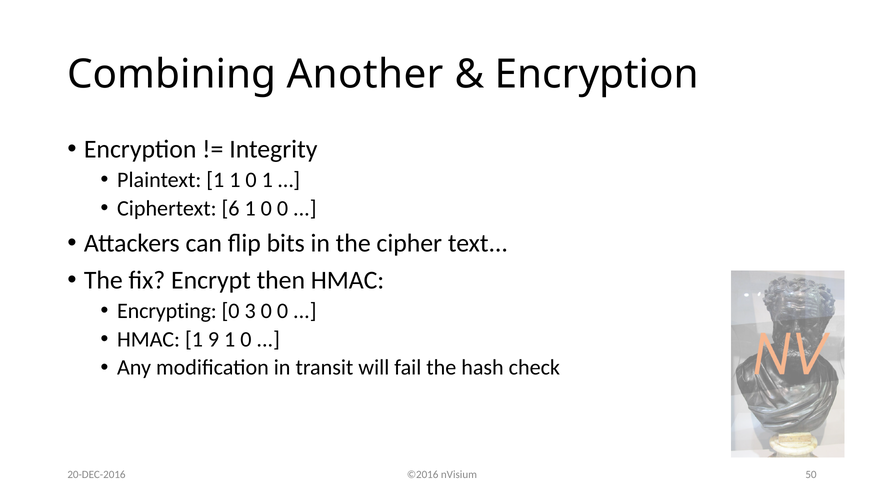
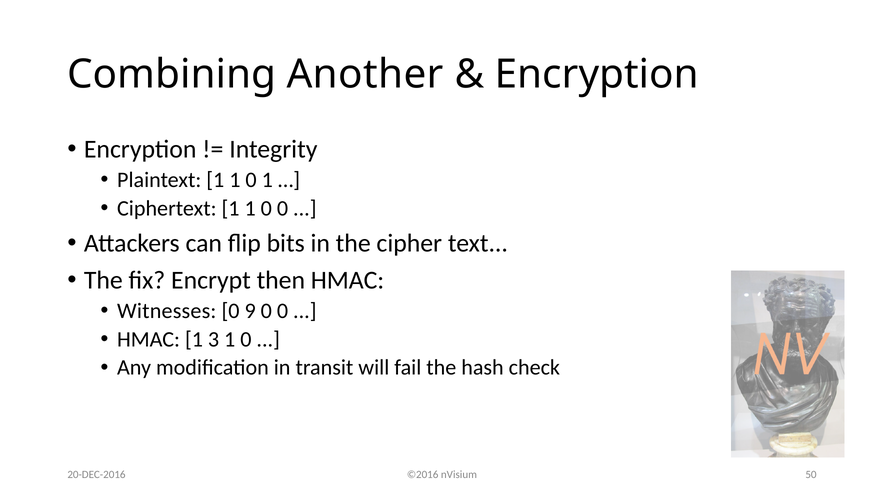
Ciphertext 6: 6 -> 1 (231, 208)
Encrypting: Encrypting -> Witnesses (167, 311)
3: 3 -> 9 (250, 311)
9: 9 -> 3 (214, 339)
